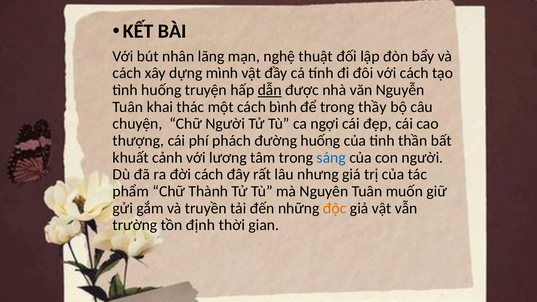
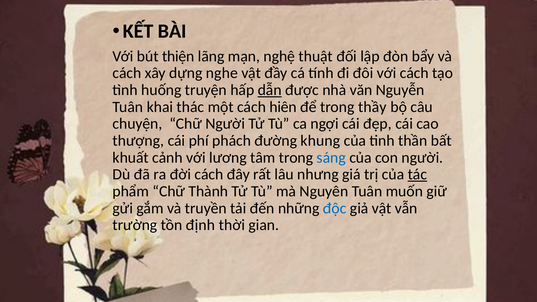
nhân: nhân -> thiện (178, 56)
mình: mình -> nghe (222, 73)
bình: bình -> hiên (283, 107)
đường huống: huống -> khung (320, 141)
tác underline: none -> present (417, 174)
độc colour: orange -> blue (335, 208)
